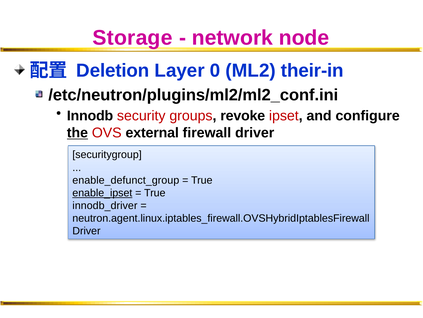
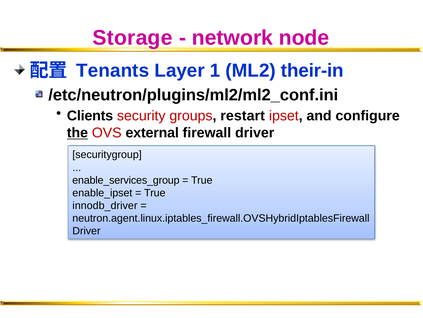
Deletion: Deletion -> Tenants (113, 70)
0: 0 -> 1 (215, 70)
Innodb: Innodb -> Clients (90, 116)
revoke: revoke -> restart (243, 116)
enable_defunct_group: enable_defunct_group -> enable_services_group (126, 180)
enable_ipset underline: present -> none (102, 193)
